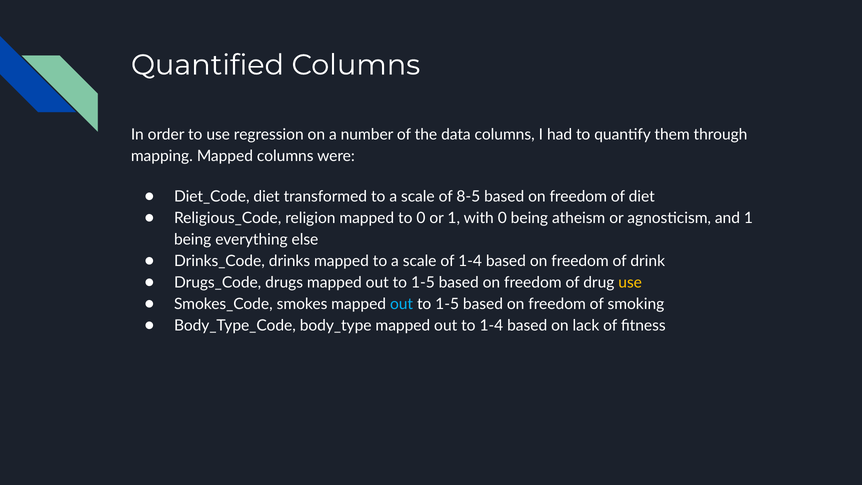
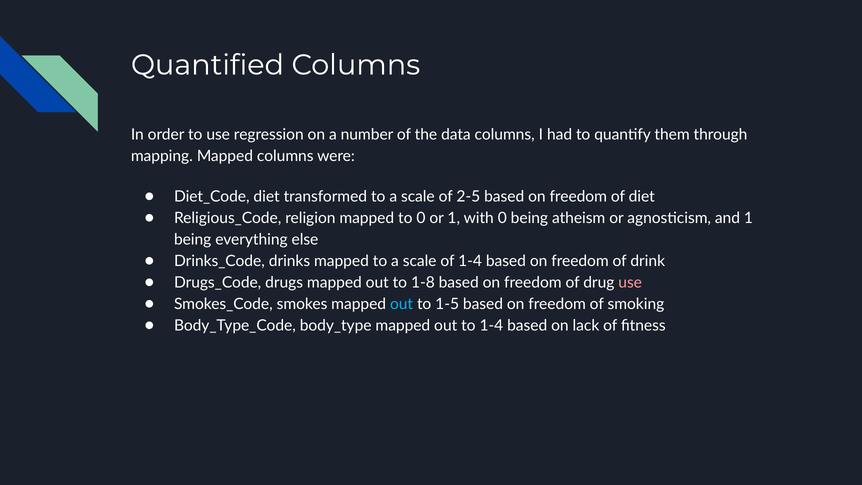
8-5: 8-5 -> 2-5 (468, 197)
1-5: 1-5 -> 1-8 (423, 282)
use colour: yellow -> pink (630, 282)
